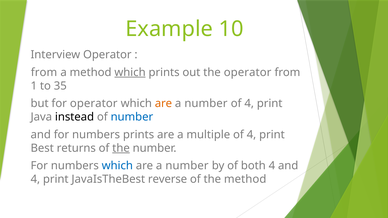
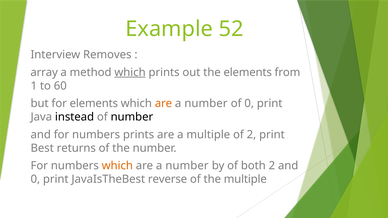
10: 10 -> 52 (231, 29)
Interview Operator: Operator -> Removes (107, 55)
from: from -> array (44, 72)
the operator: operator -> elements (248, 72)
35: 35 -> 60 (60, 86)
for operator: operator -> elements (94, 104)
4: 4 -> 0 (249, 104)
number colour: blue -> black (132, 117)
multiple of 4: 4 -> 2 (251, 135)
the underline: present -> none (121, 148)
which colour: blue -> orange (117, 166)
both 4: 4 -> 2 (272, 166)
4: 4 -> 0 (35, 179)
the method: method -> multiple (245, 179)
